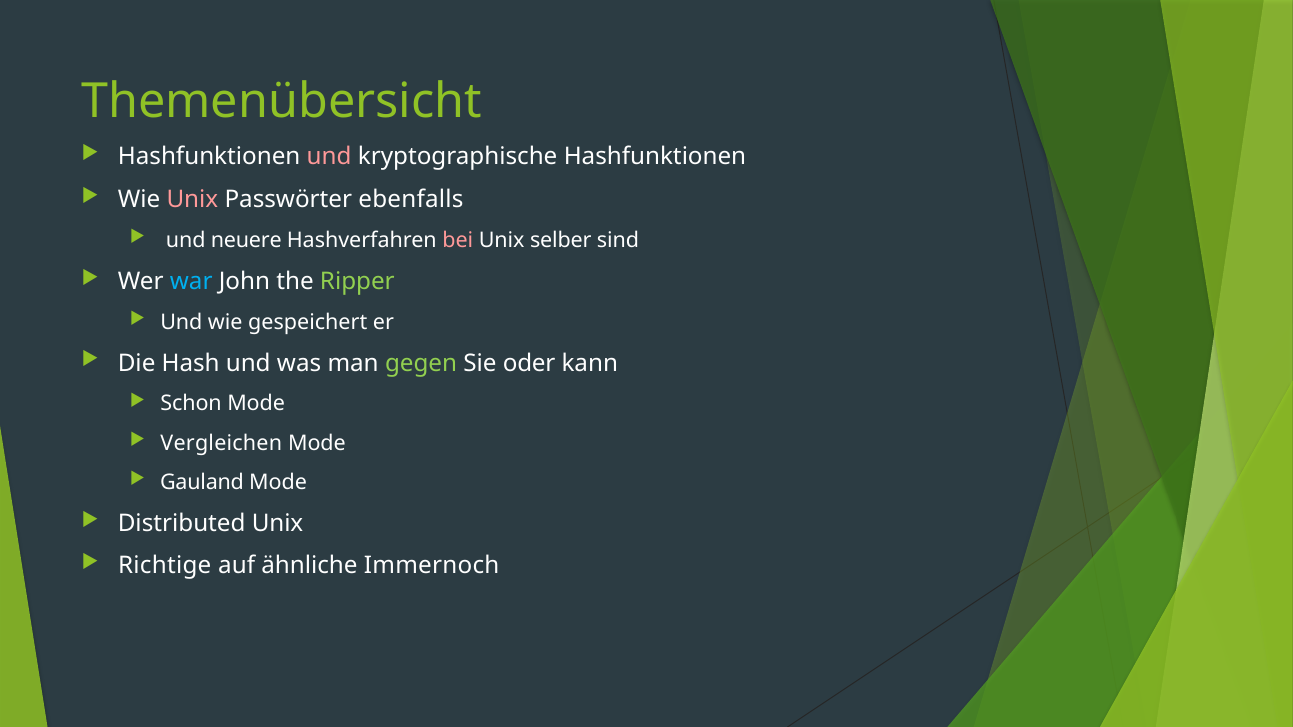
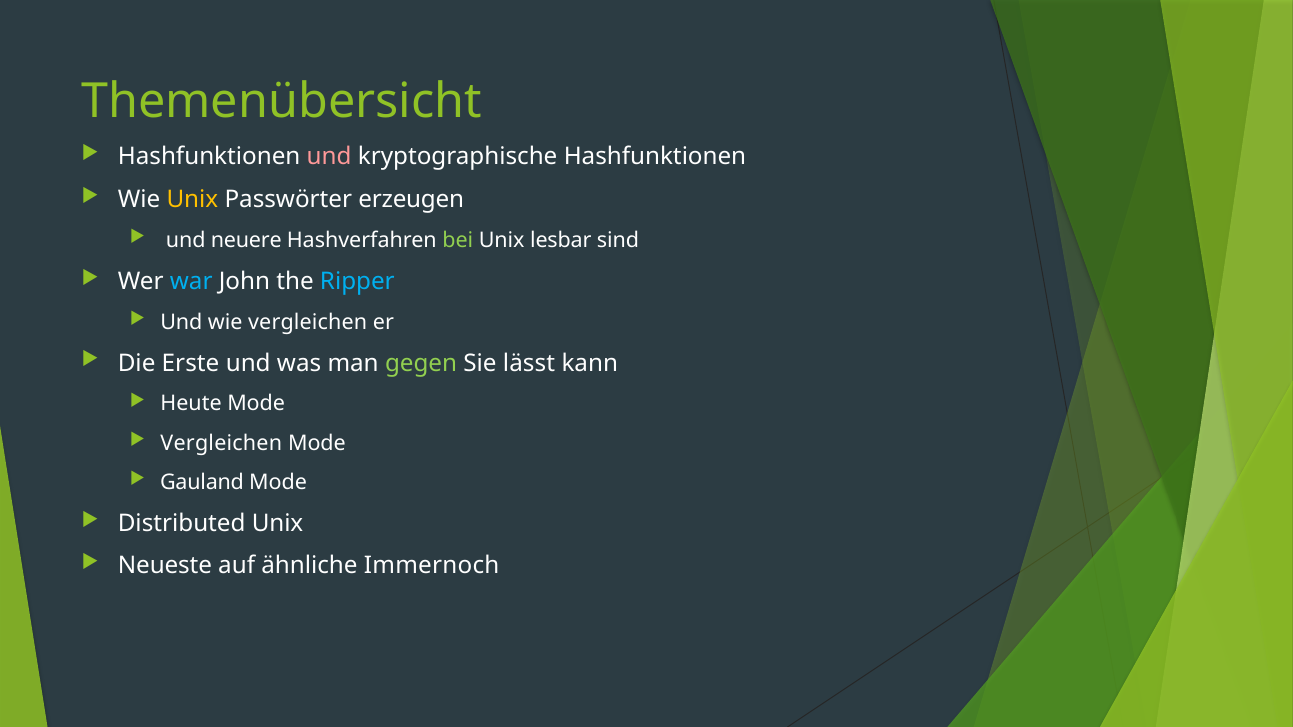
Unix colour: pink -> yellow (192, 199)
ebenfalls: ebenfalls -> erzeugen (411, 199)
bei colour: pink -> light green (458, 240)
selber: selber -> lesbar (561, 240)
Ripper colour: light green -> light blue (357, 281)
wie gespeichert: gespeichert -> vergleichen (308, 322)
Hash: Hash -> Erste (191, 363)
oder: oder -> lässt (529, 363)
Schon: Schon -> Heute (191, 404)
Richtige: Richtige -> Neueste (165, 566)
